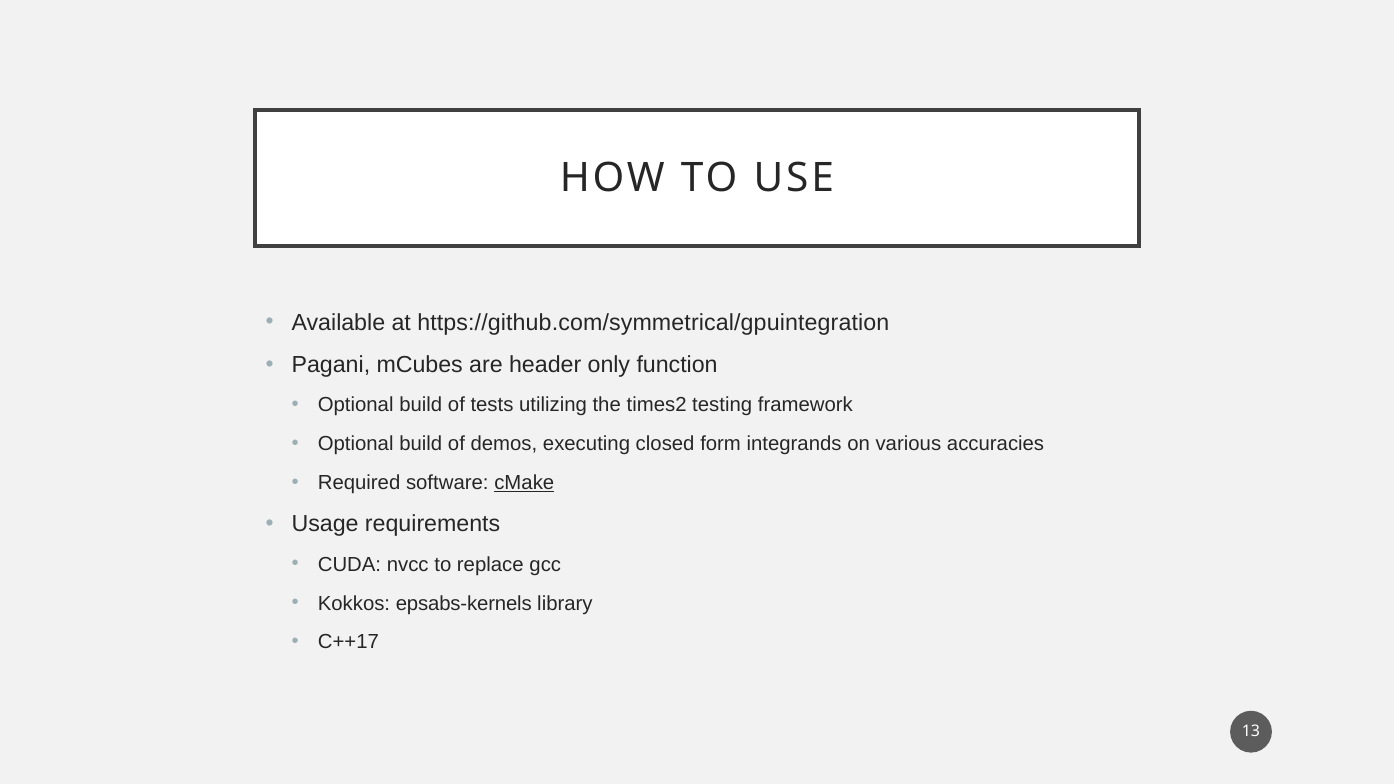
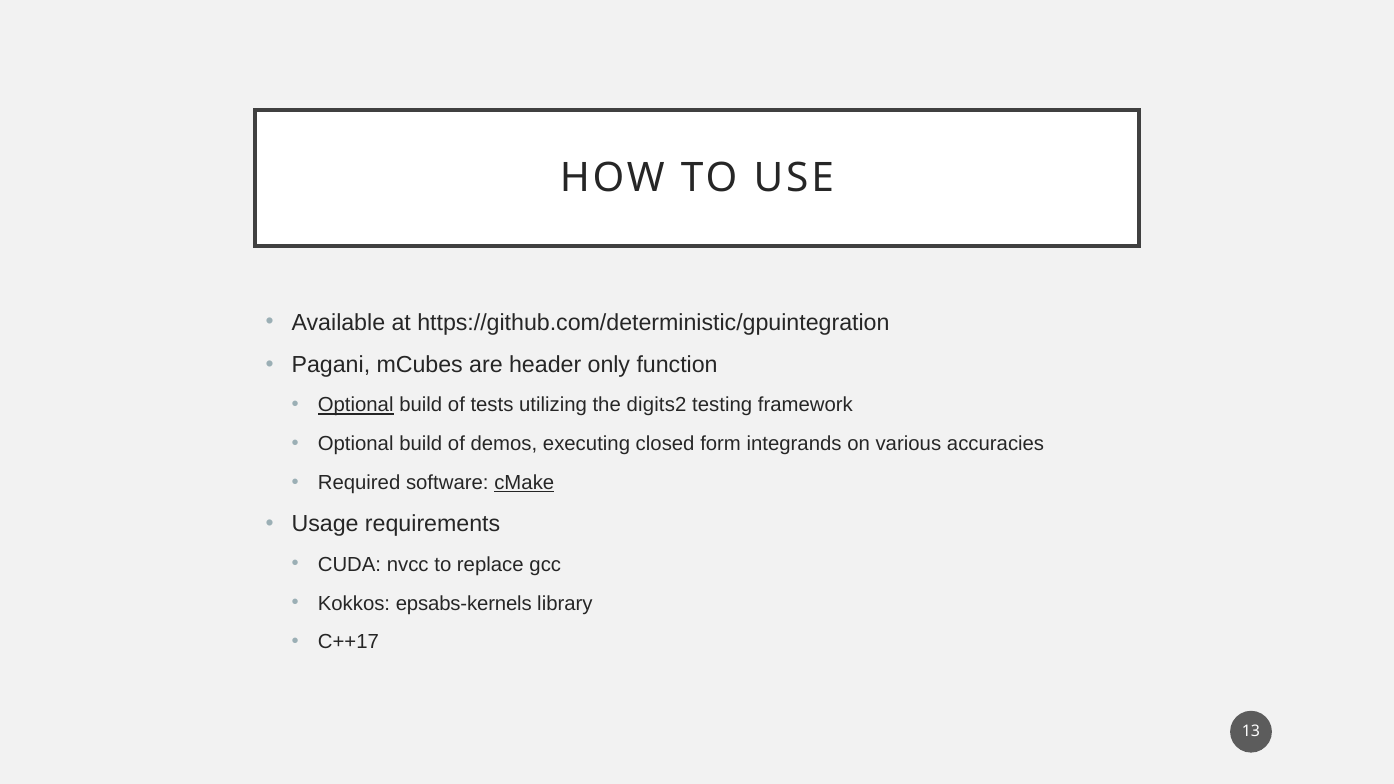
https://github.com/symmetrical/gpuintegration: https://github.com/symmetrical/gpuintegration -> https://github.com/deterministic/gpuintegration (653, 322)
Optional underline: none -> present (356, 405)
times2: times2 -> digits2 (657, 405)
